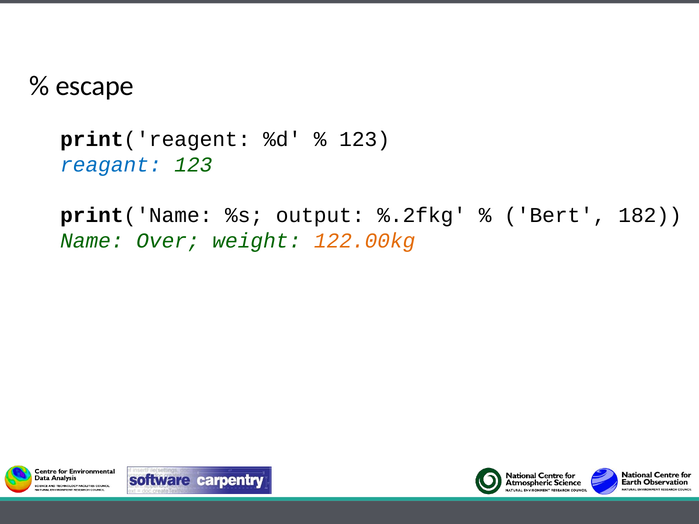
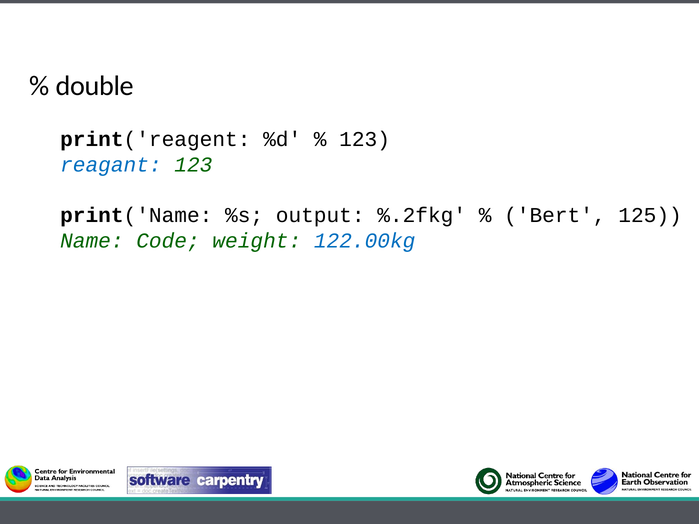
escape: escape -> double (95, 86)
182: 182 -> 125 (650, 216)
Over: Over -> Code (168, 241)
122.00kg colour: orange -> blue (365, 241)
